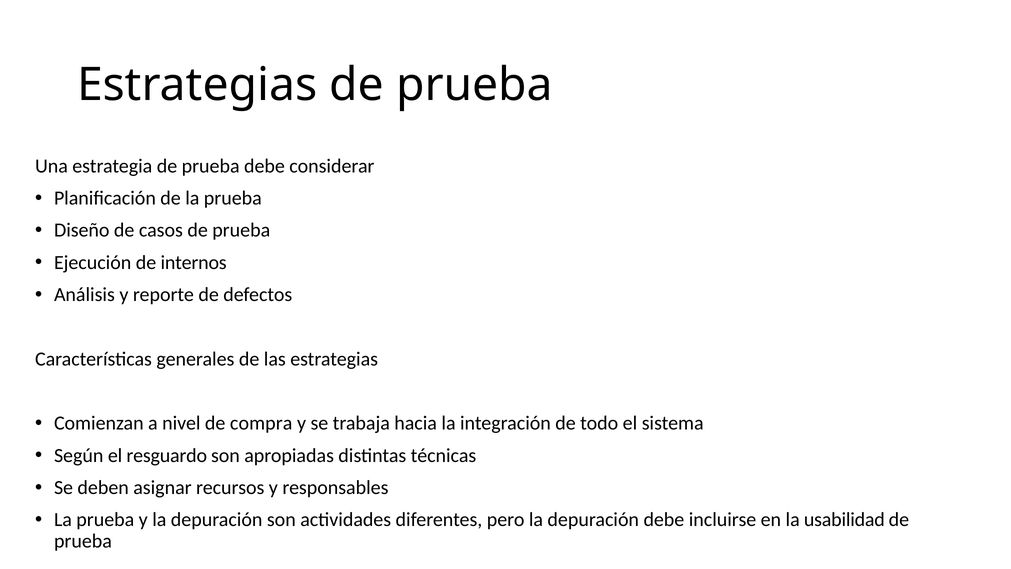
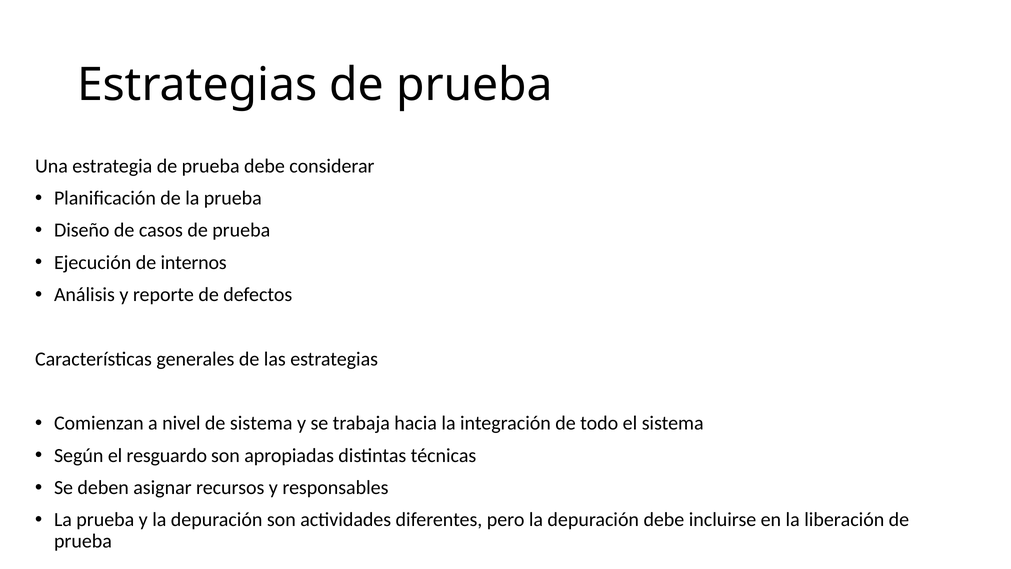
de compra: compra -> sistema (261, 423)
usabilidad: usabilidad -> liberación (844, 519)
